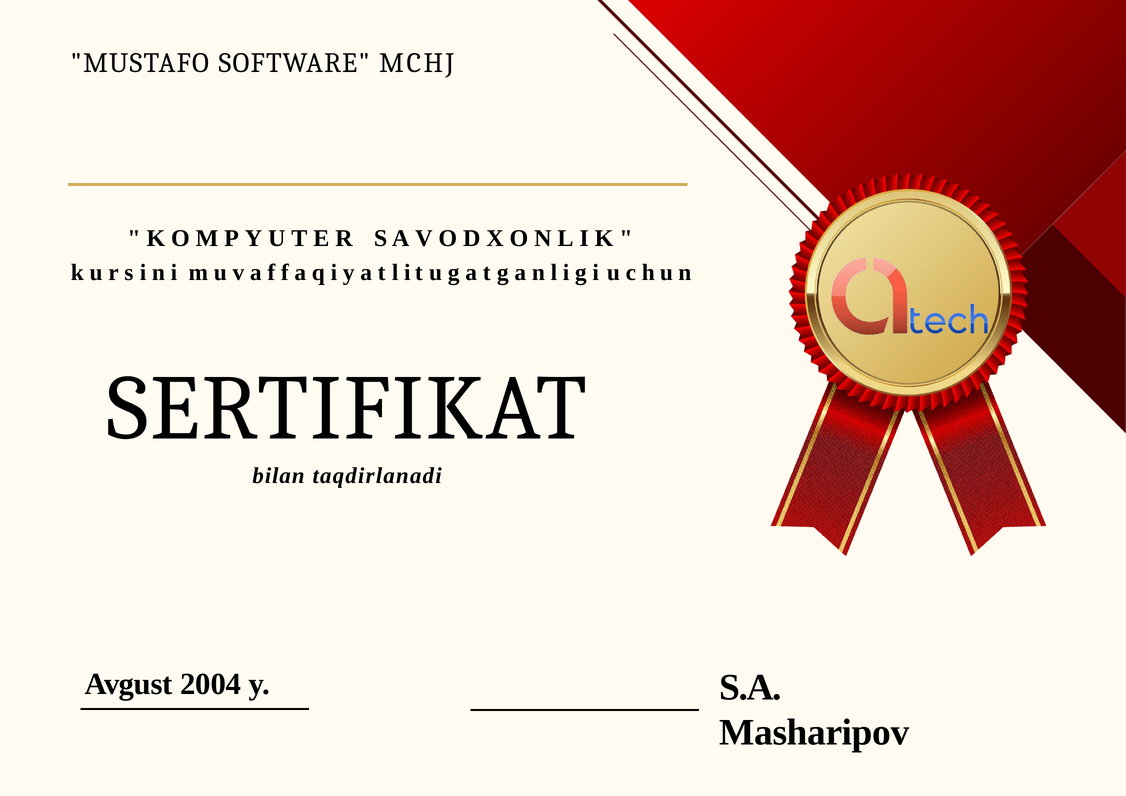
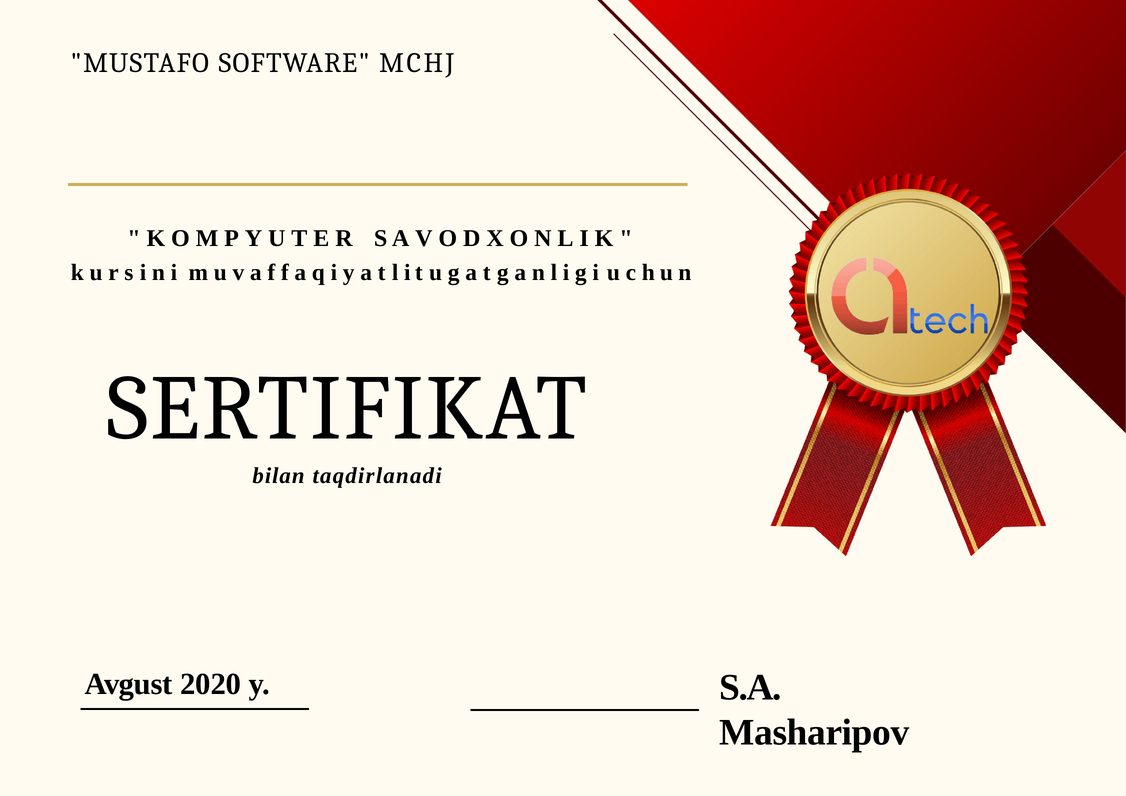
2004: 2004 -> 2020 (211, 684)
